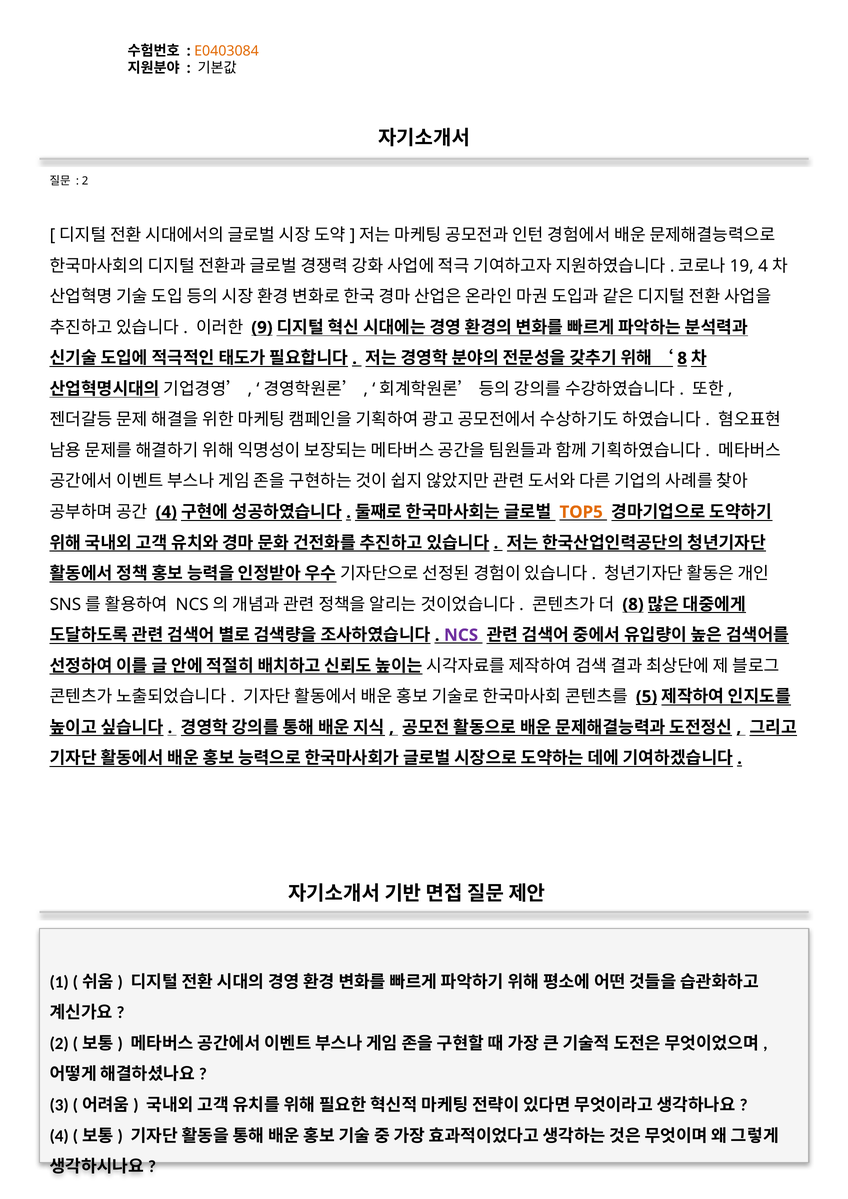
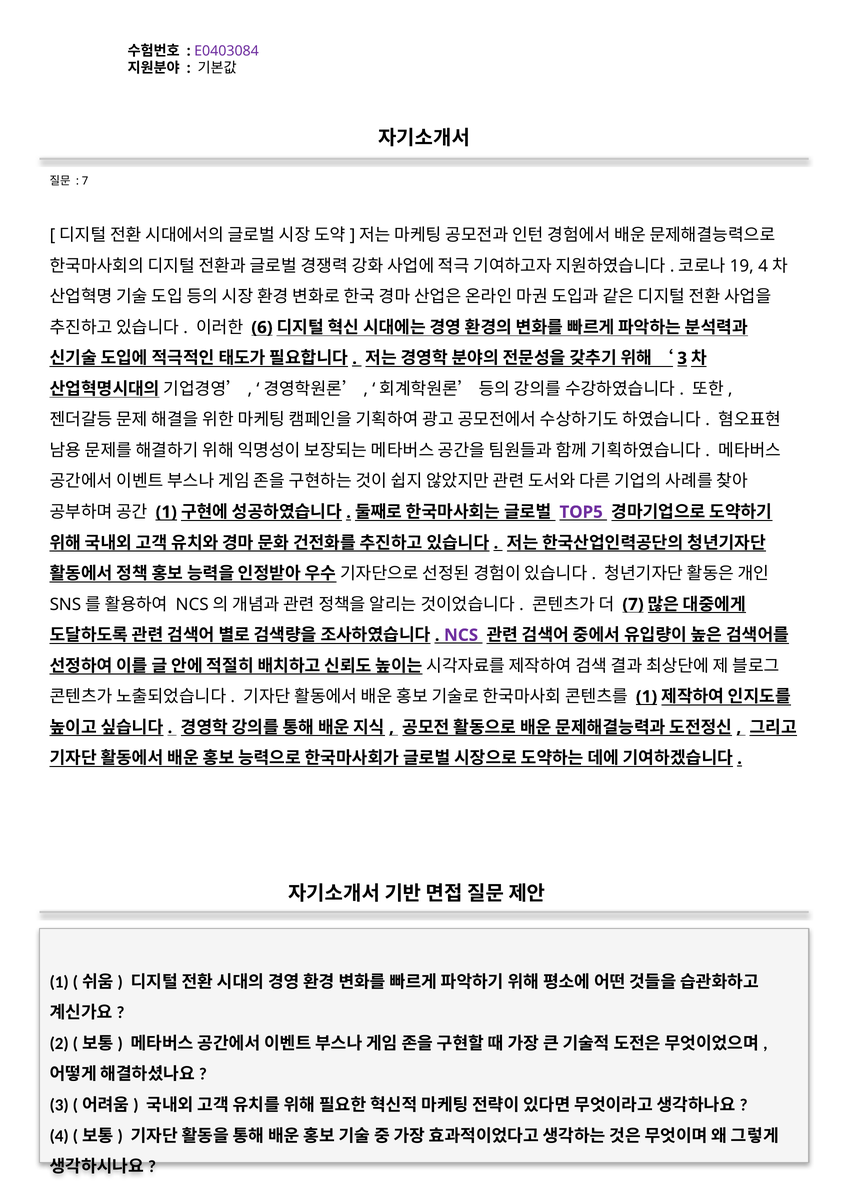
E0403084 colour: orange -> purple (227, 51)
2: 2 -> 7 (85, 181)
9: 9 -> 6 (262, 328)
8: 8 -> 3 (682, 358)
4: 4 -> 1 (166, 512)
TOP5 colour: orange -> purple (581, 512)
8: 8 -> 7 (633, 605)
5: 5 -> 1 (647, 697)
